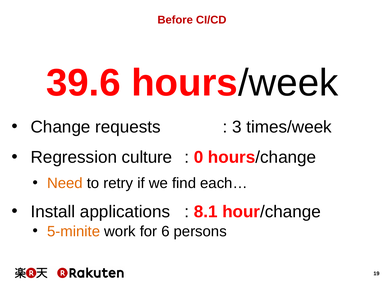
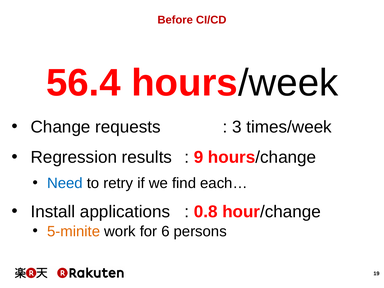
39.6: 39.6 -> 56.4 (83, 83)
culture: culture -> results (147, 157)
0: 0 -> 9 (199, 157)
Need colour: orange -> blue (65, 183)
8.1: 8.1 -> 0.8 (206, 212)
